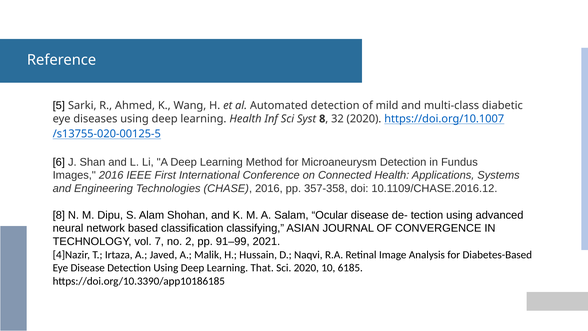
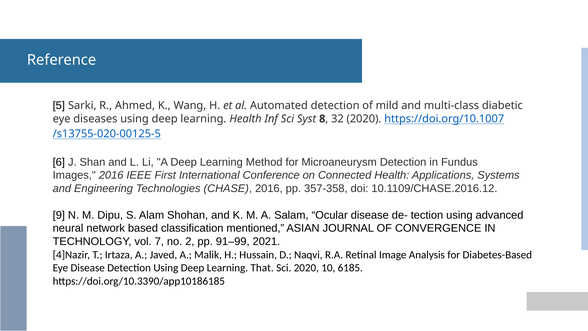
8: 8 -> 9 (59, 215)
classifying: classifying -> mentioned (255, 228)
